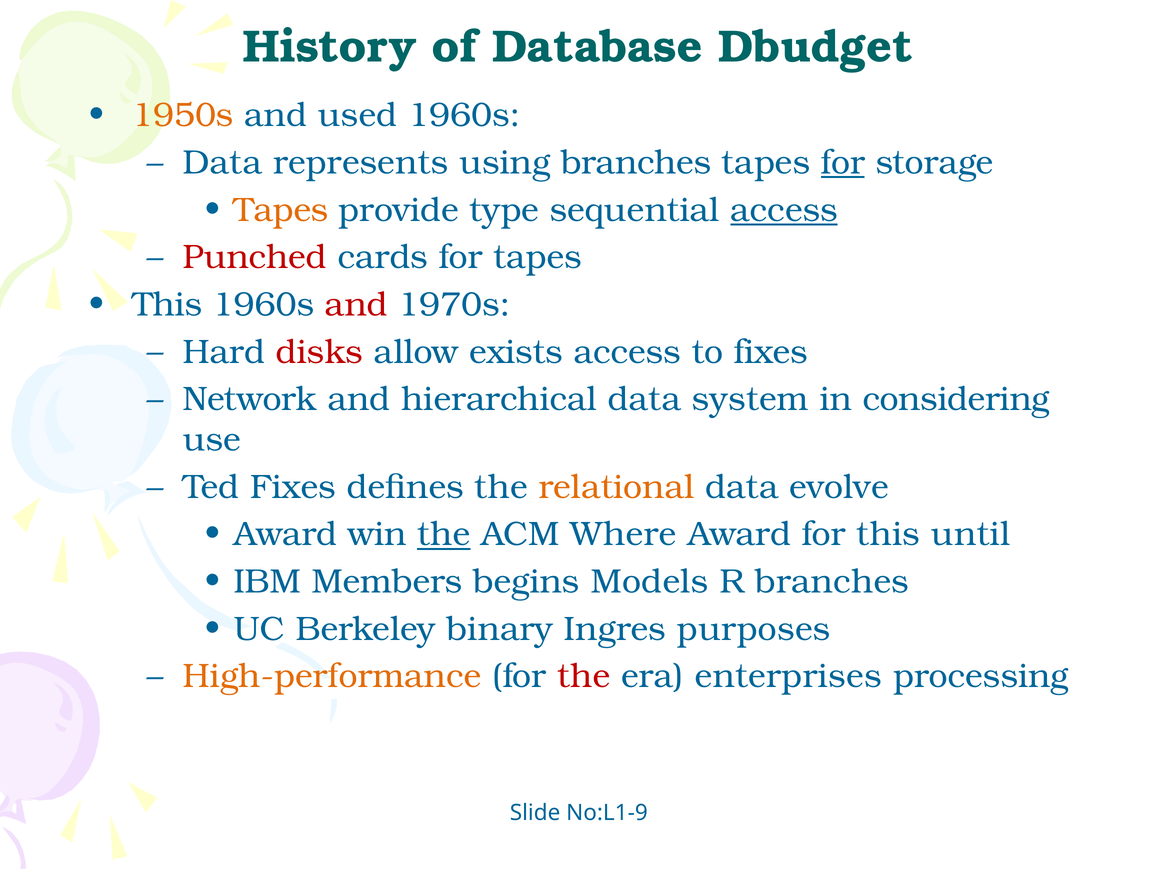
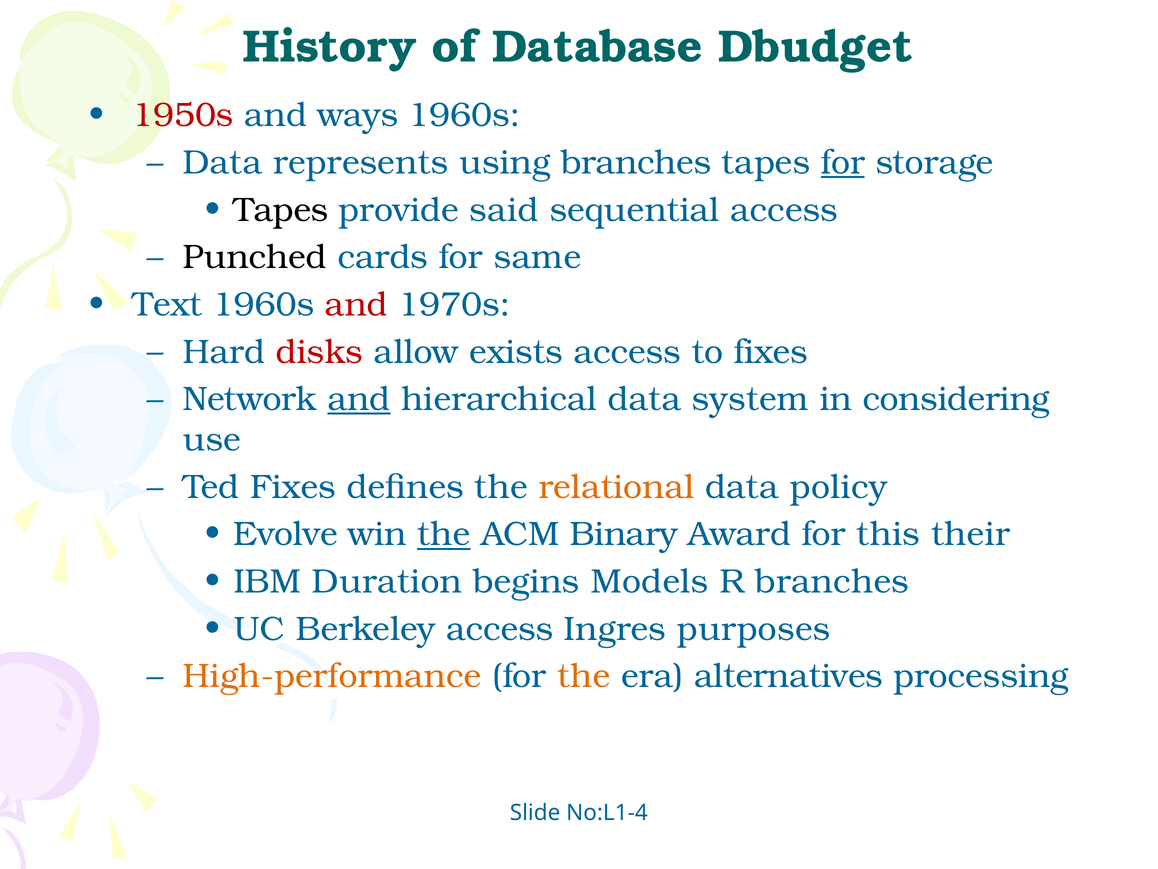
1950s colour: orange -> red (183, 115)
used: used -> ways (358, 115)
Tapes colour: orange -> black (281, 210)
type: type -> said (504, 210)
access underline: present -> none (784, 210)
Punched colour: red -> black (255, 257)
for tapes: tapes -> same (537, 257)
This: This -> Text (167, 304)
and underline: none -> present (359, 399)
evolve: evolve -> policy (839, 487)
Award: Award -> Evolve (285, 534)
Where: Where -> Binary (624, 534)
until: until -> their (971, 534)
Members: Members -> Duration (387, 581)
Berkeley binary: binary -> access (500, 629)
the colour: red -> orange (584, 676)
enterprises: enterprises -> alternatives (789, 676)
No:L1-9: No:L1-9 -> No:L1-4 (607, 812)
